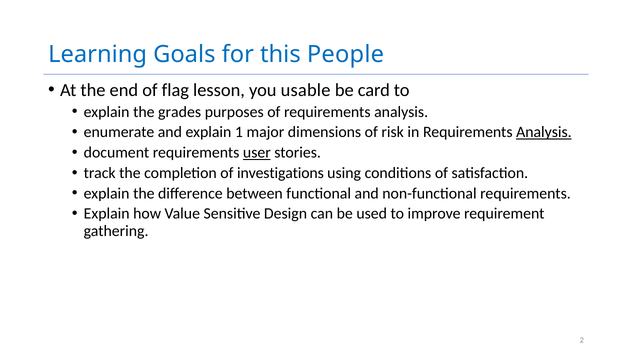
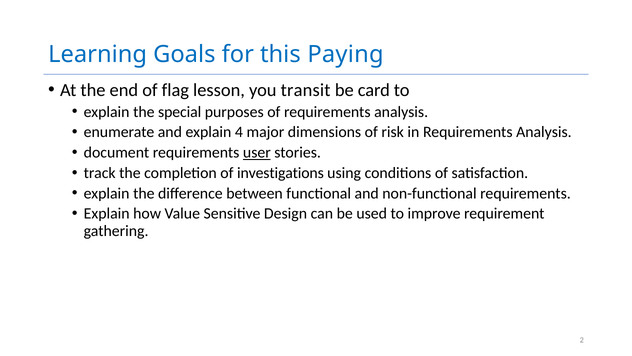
People: People -> Paying (345, 54)
usable: usable -> transit (306, 90)
grades: grades -> special (180, 112)
1: 1 -> 4 (239, 132)
Analysis underline: present -> none (544, 132)
